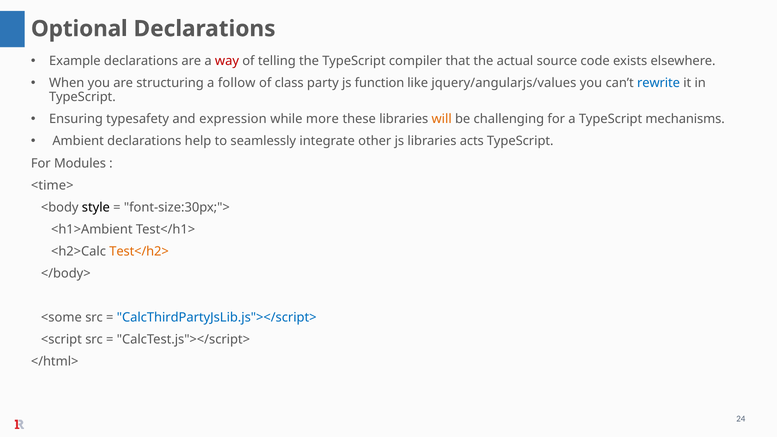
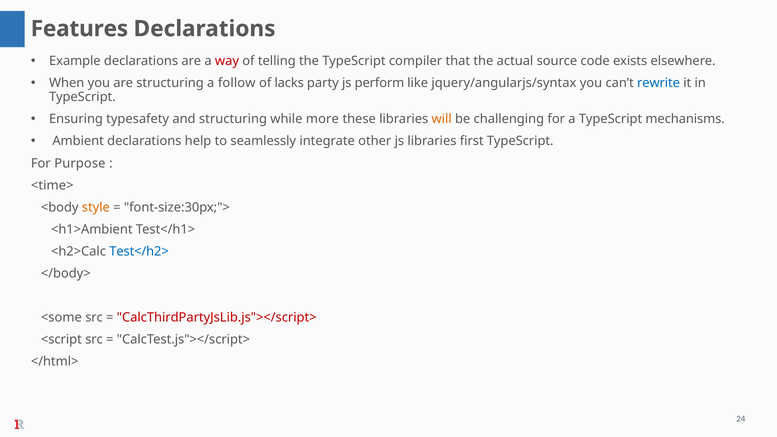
Optional: Optional -> Features (79, 29)
class: class -> lacks (289, 83)
function: function -> perform (380, 83)
jquery/angularjs/values: jquery/angularjs/values -> jquery/angularjs/syntax (504, 83)
and expression: expression -> structuring (233, 119)
acts: acts -> first (472, 141)
Modules: Modules -> Purpose (80, 163)
style colour: black -> orange (96, 207)
Test</h2> colour: orange -> blue (139, 251)
CalcThirdPartyJsLib.js"></script> colour: blue -> red (217, 318)
